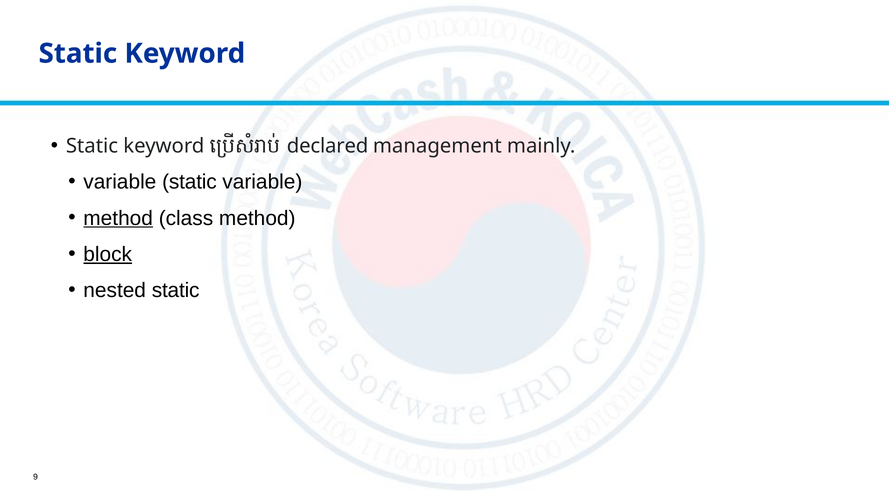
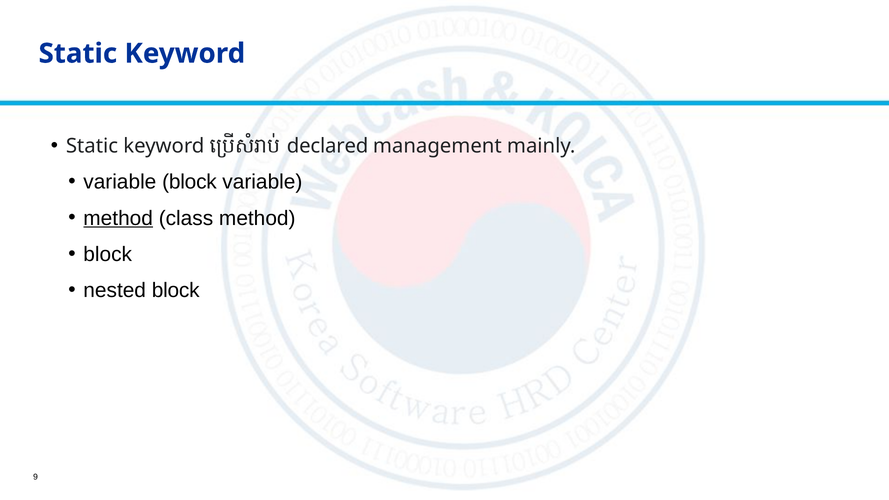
variable static: static -> block (189, 182)
block underline: present -> none (108, 254)
nested static: static -> block (176, 291)
